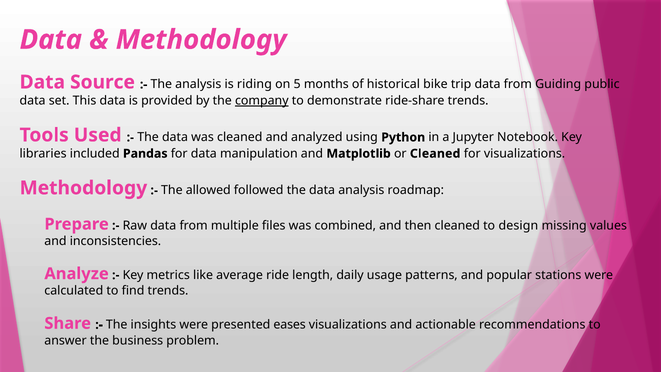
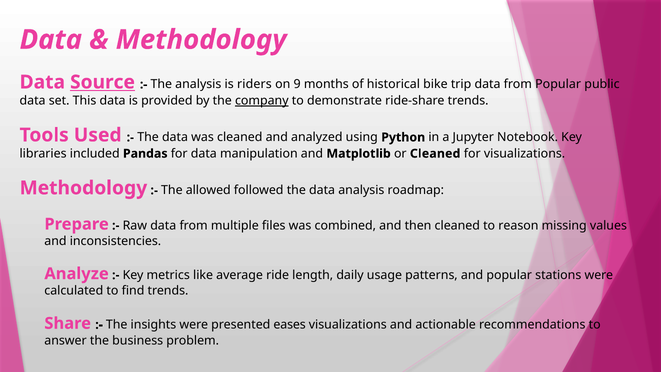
Source underline: none -> present (102, 82)
riding: riding -> riders (254, 84)
5: 5 -> 9 (297, 84)
from Guiding: Guiding -> Popular (558, 84)
design: design -> reason (518, 225)
